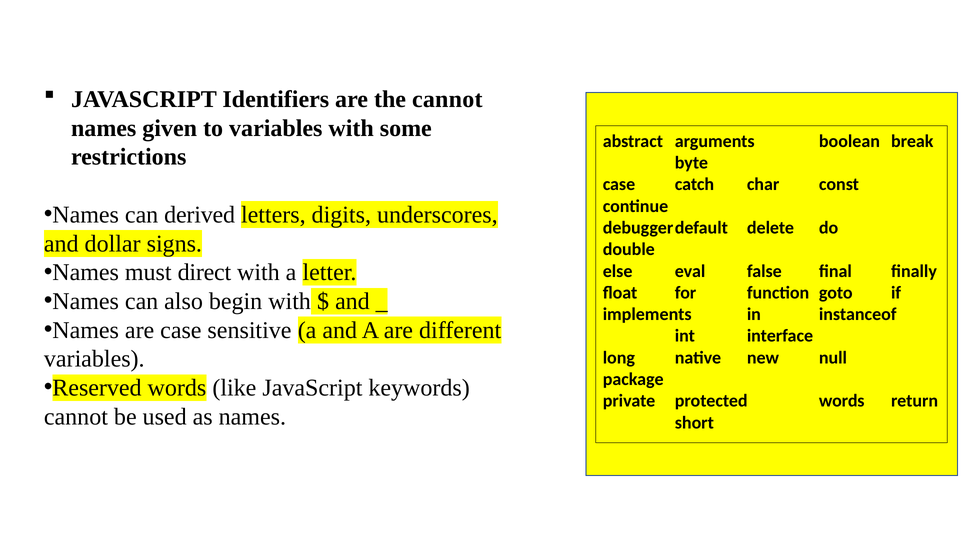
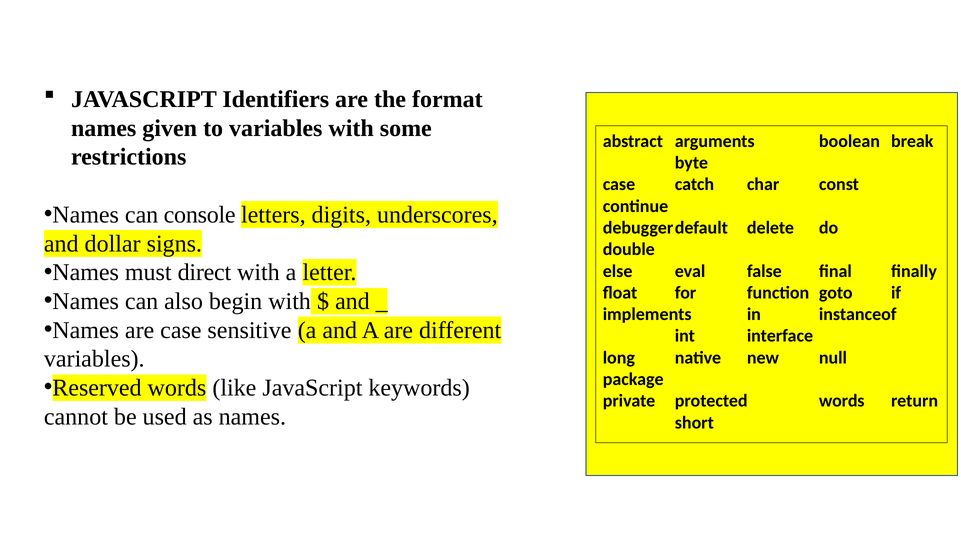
the cannot: cannot -> format (447, 99)
derived: derived -> console (200, 215)
